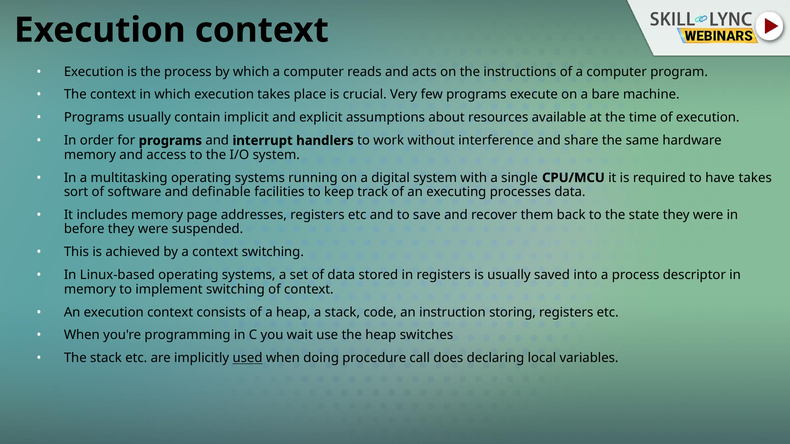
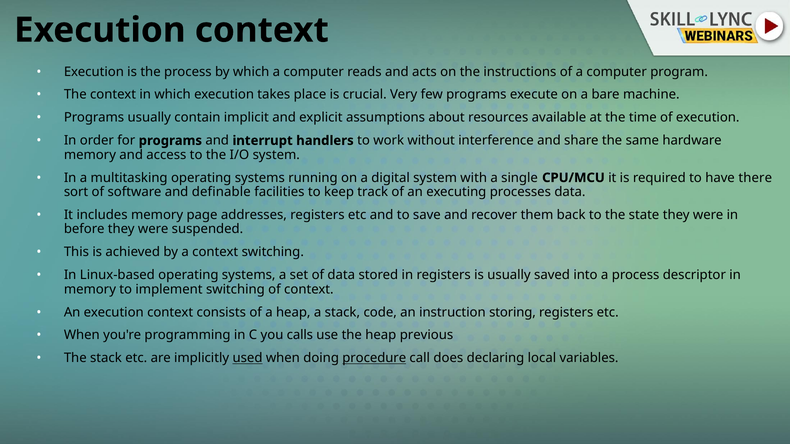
have takes: takes -> there (755, 178)
wait: wait -> calls (300, 335)
switches: switches -> previous (426, 335)
procedure underline: none -> present (374, 358)
